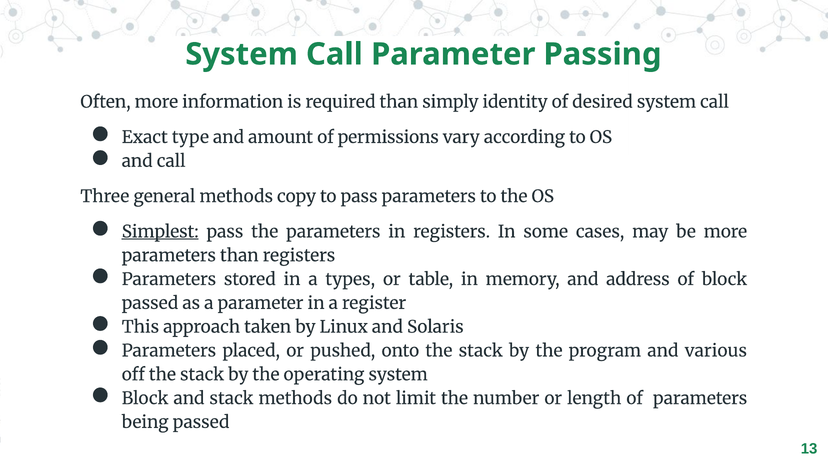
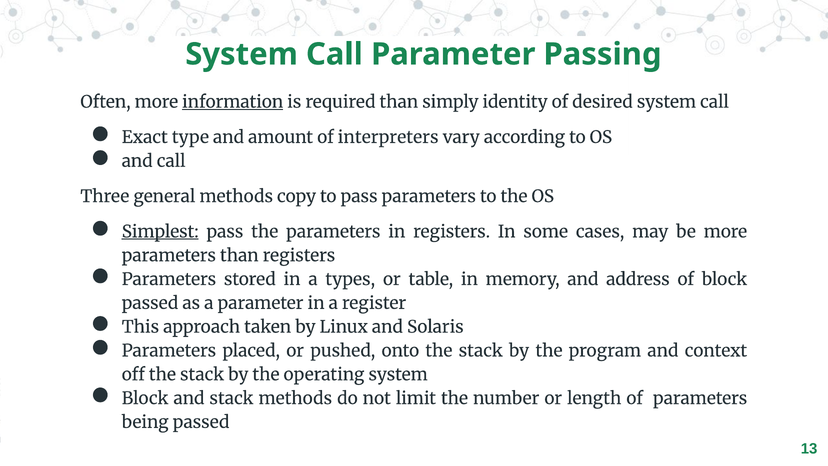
information underline: none -> present (233, 102)
permissions: permissions -> interpreters (388, 137)
various: various -> context (716, 351)
